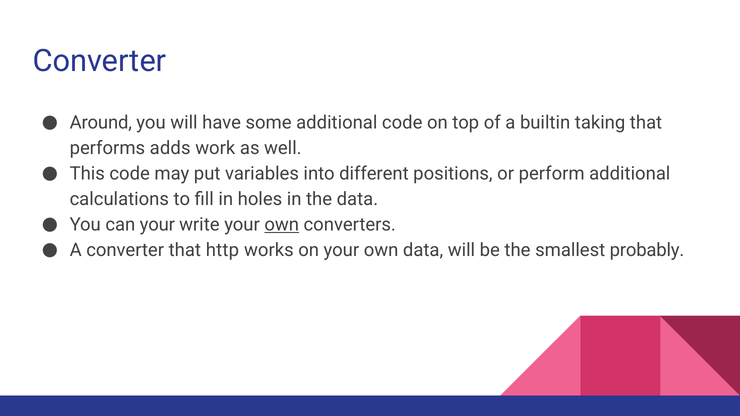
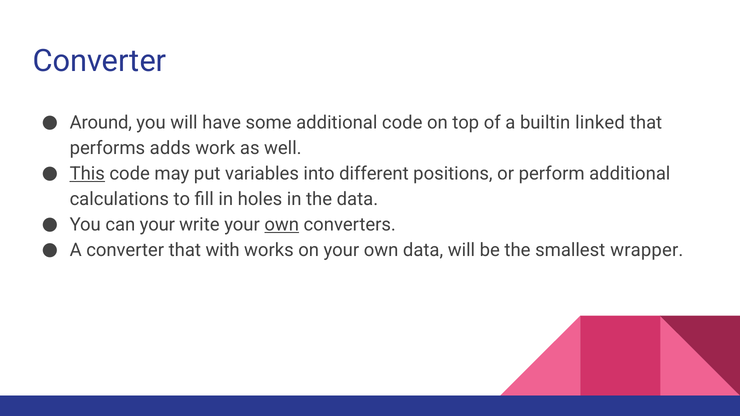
taking: taking -> linked (600, 123)
This underline: none -> present (87, 174)
http: http -> with (223, 250)
probably: probably -> wrapper (647, 250)
